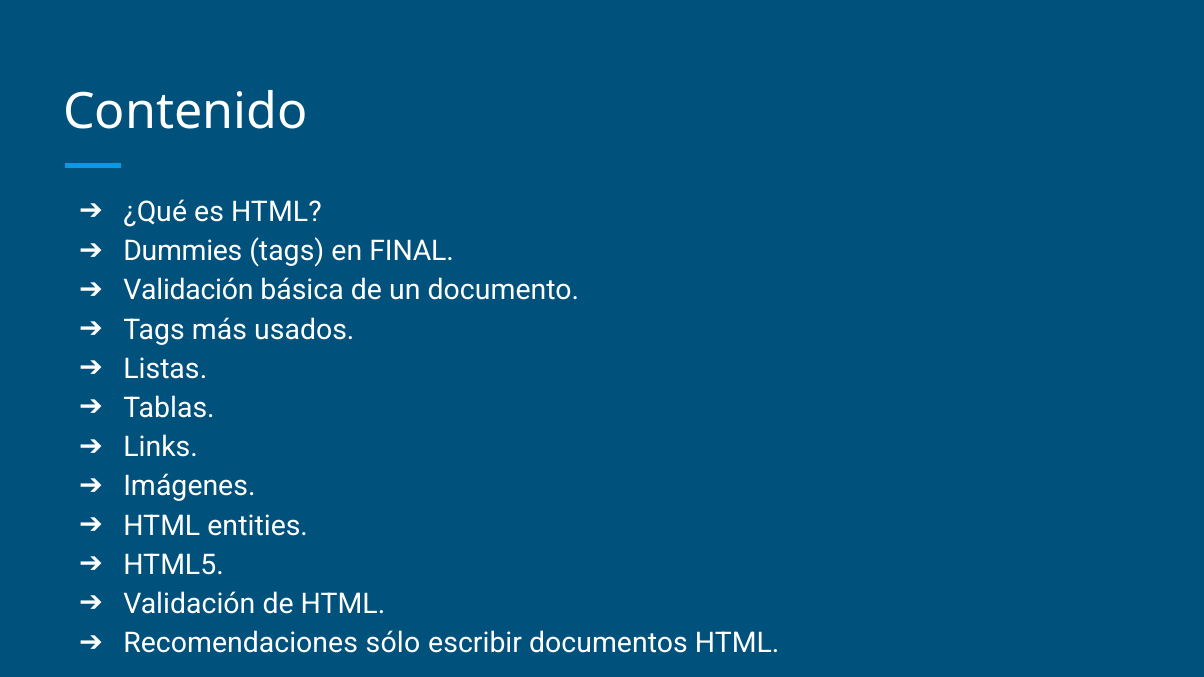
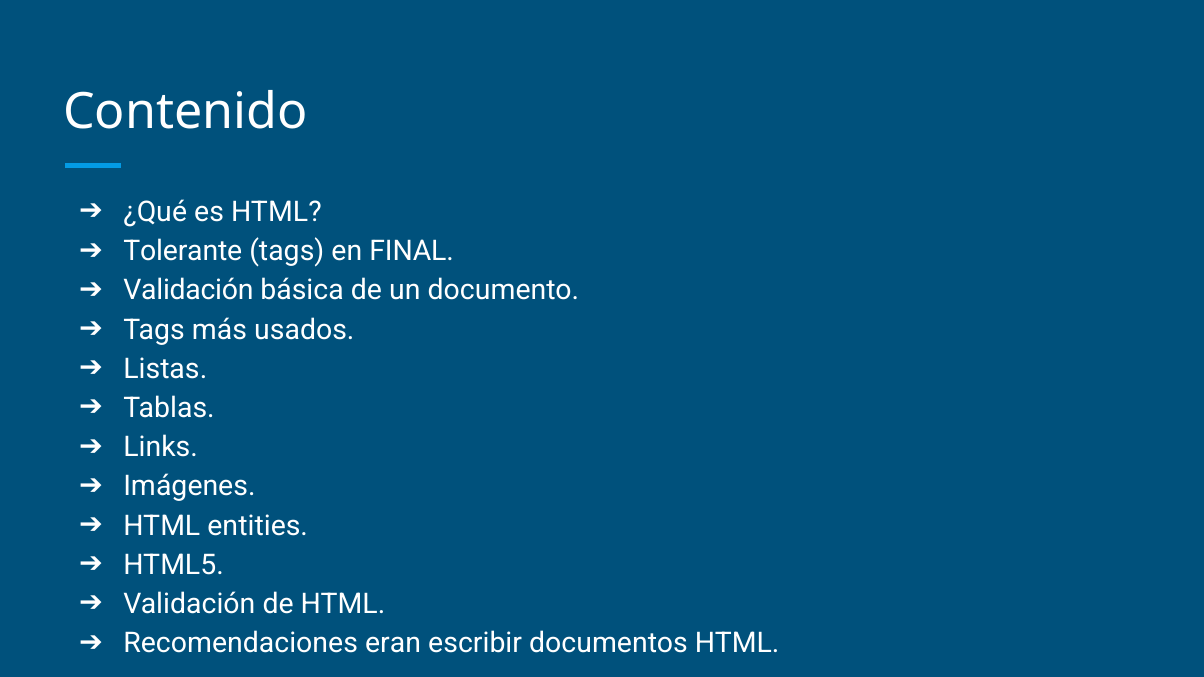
Dummies: Dummies -> Tolerante (183, 251)
sólo: sólo -> eran (393, 643)
